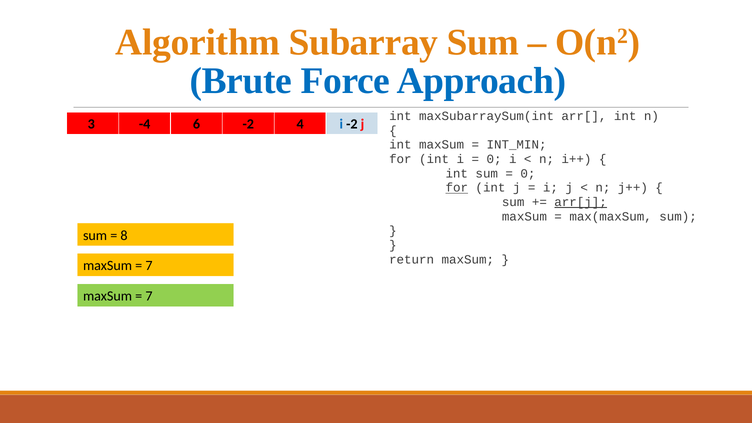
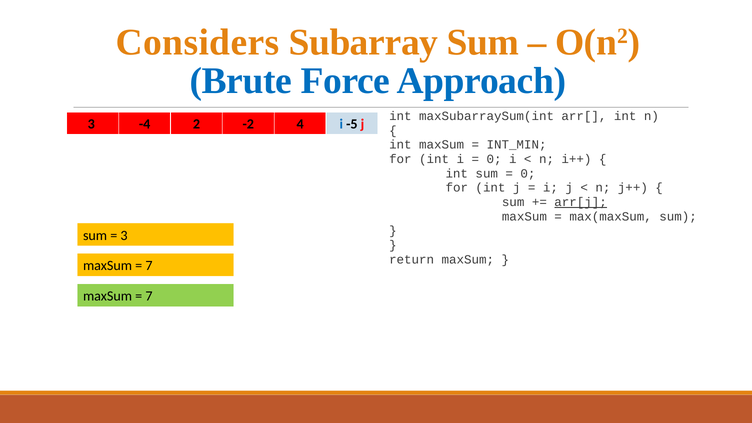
Algorithm: Algorithm -> Considers (197, 42)
6: 6 -> 2 (196, 124)
i -2: -2 -> -5 (352, 124)
for underline: present -> none (457, 188)
8: 8 -> 3 (124, 235)
